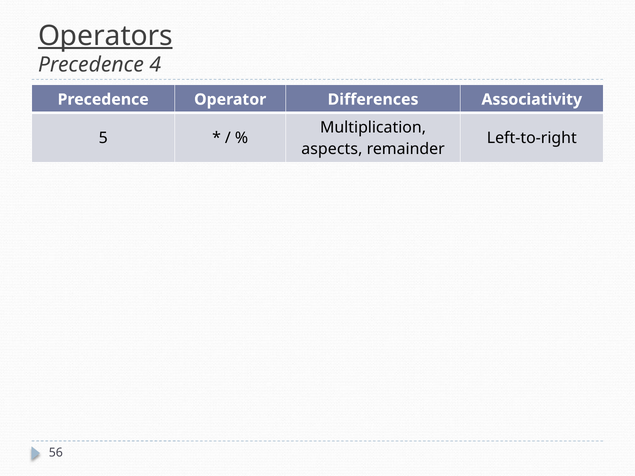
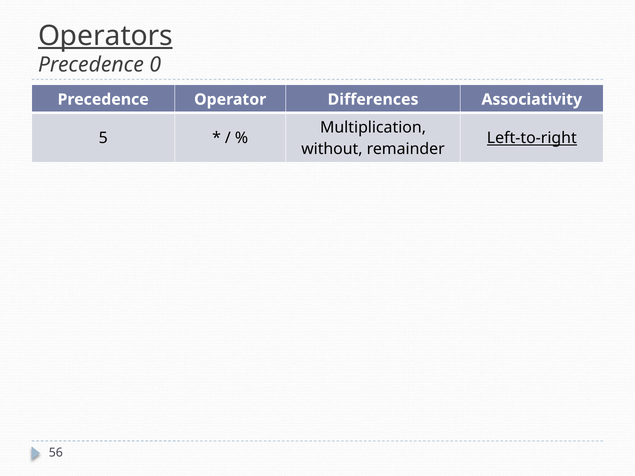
4: 4 -> 0 (155, 65)
Left-to-right underline: none -> present (532, 138)
aspects: aspects -> without (332, 149)
